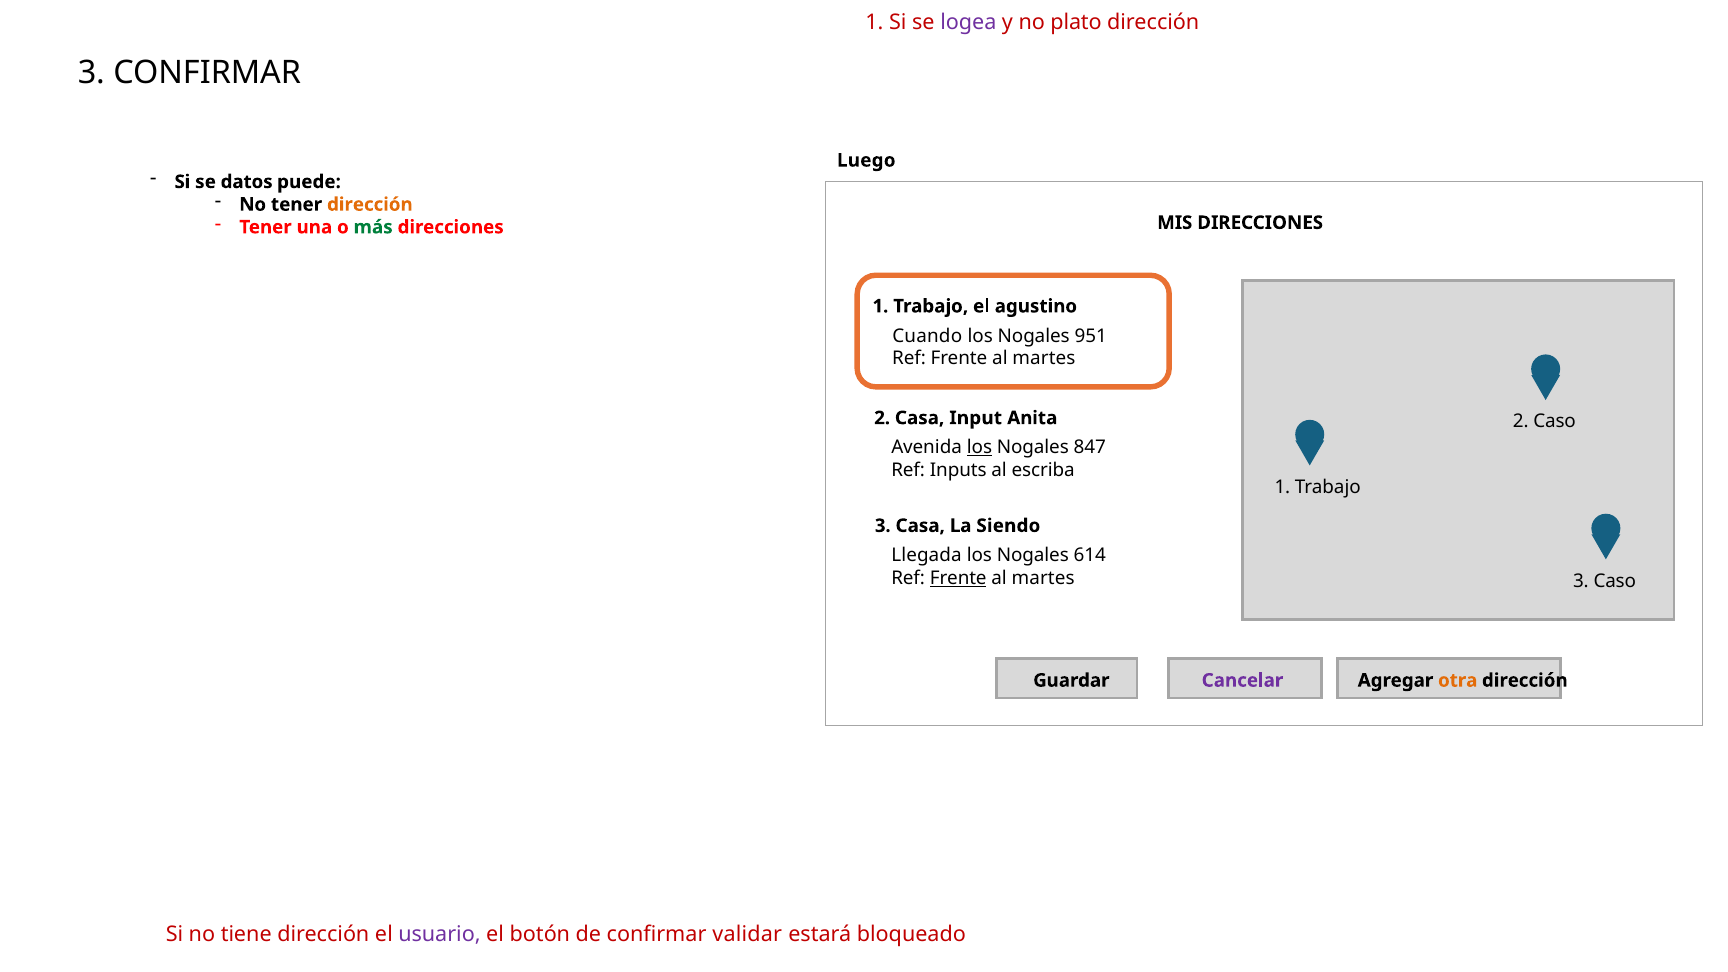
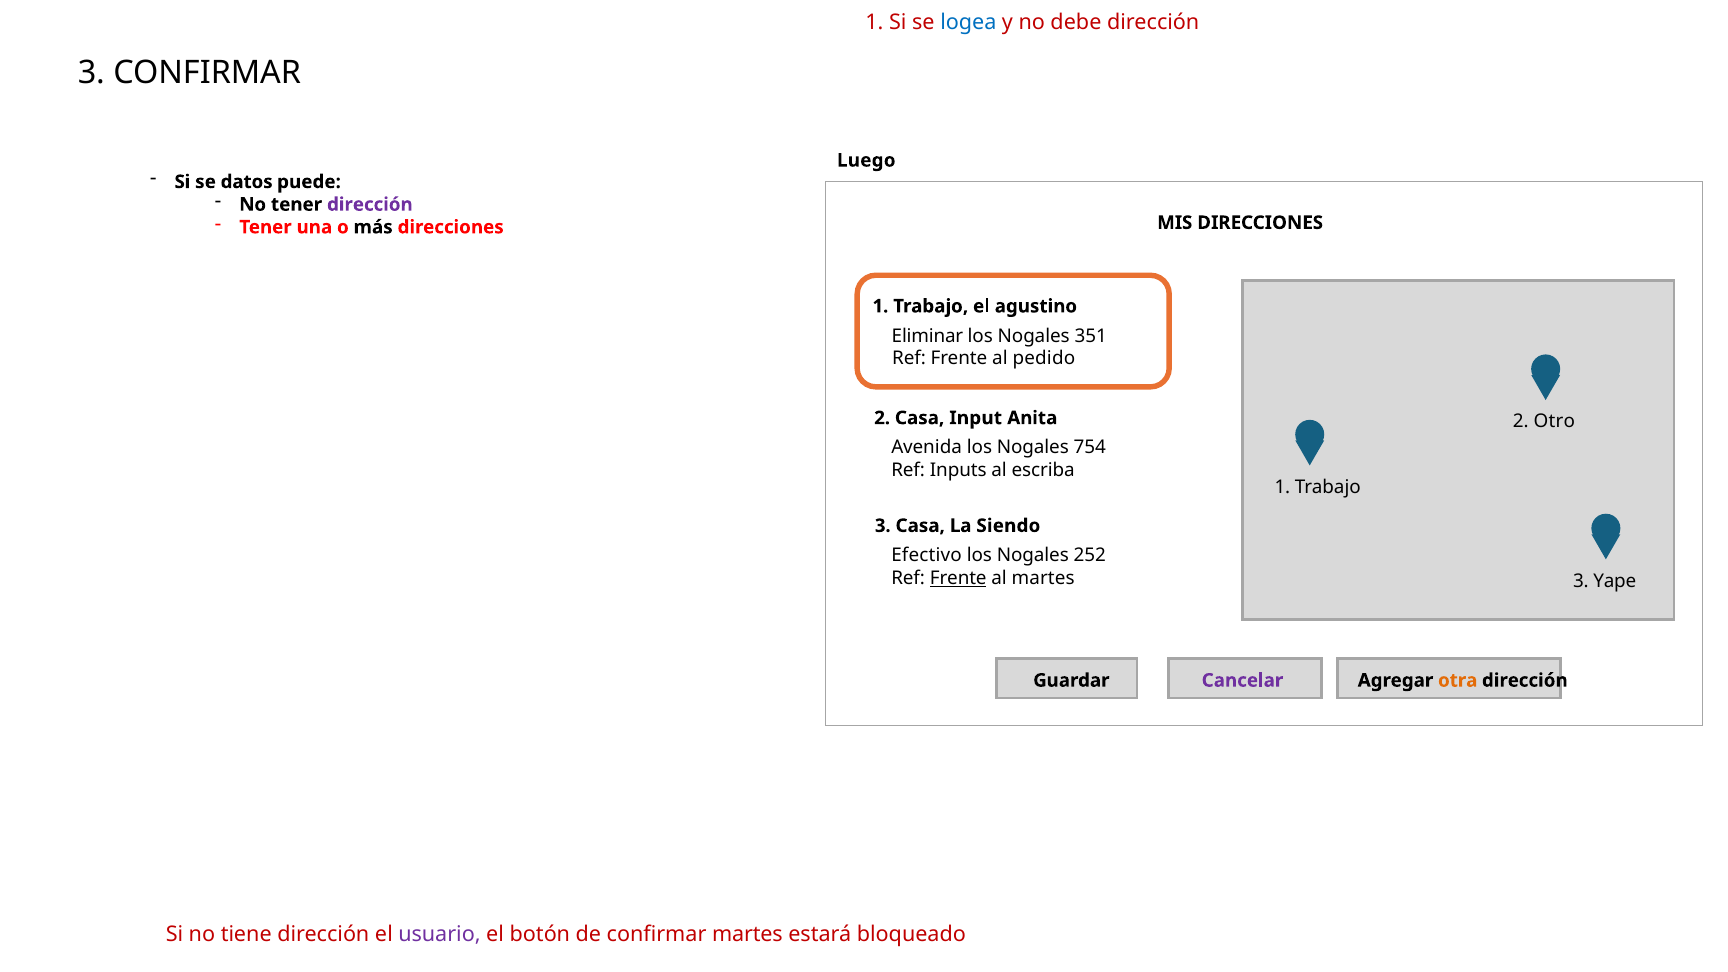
logea colour: purple -> blue (968, 22)
plato: plato -> debe (1076, 22)
dirección colour: orange -> purple (370, 204)
más colour: green -> black (373, 227)
Cuando: Cuando -> Eliminar (927, 336)
951: 951 -> 351 (1091, 336)
martes: martes -> pedido (1044, 359)
2 Caso: Caso -> Otro (1554, 422)
los underline: present -> none (979, 448)
847: 847 -> 754 (1090, 448)
Llegada: Llegada -> Efectivo (926, 555)
614: 614 -> 252 (1090, 555)
3 Caso: Caso -> Yape (1615, 581)
confirmar validar: validar -> martes (747, 935)
